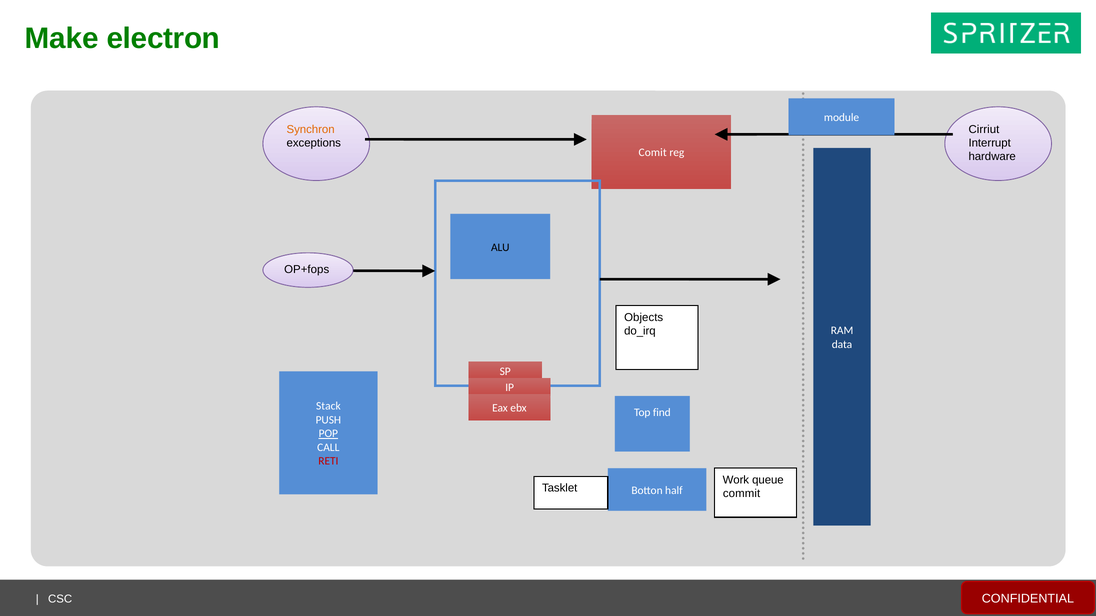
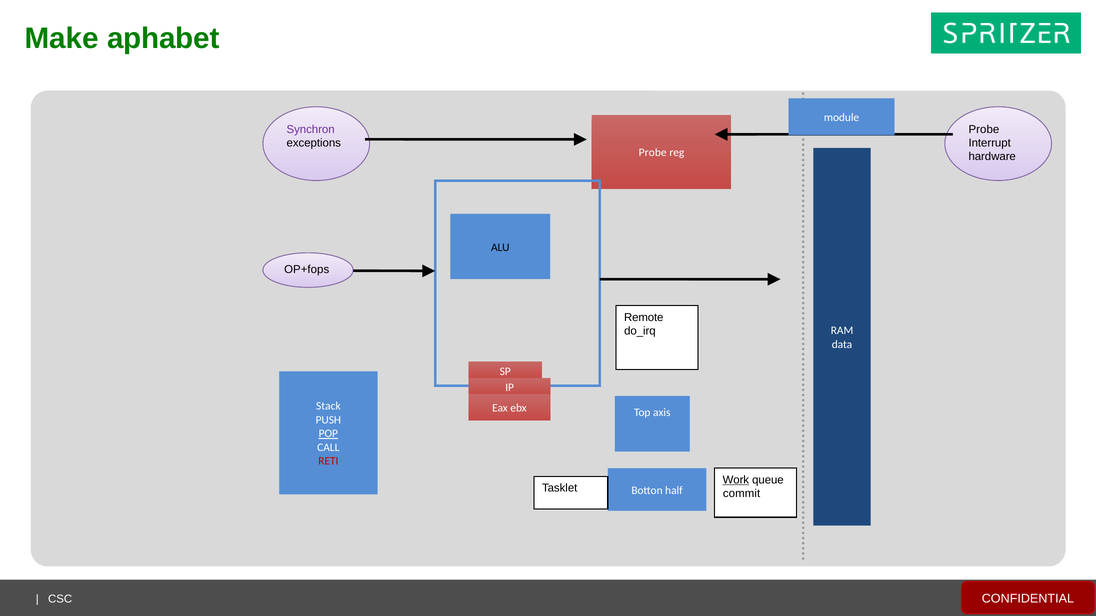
electron: electron -> aphabet (163, 38)
Synchron colour: orange -> purple (311, 129)
Cirriut: Cirriut -> Probe (984, 129)
Comit: Comit -> Probe (653, 153)
Objects: Objects -> Remote (644, 317)
find: find -> axis (662, 412)
Work underline: none -> present (736, 480)
